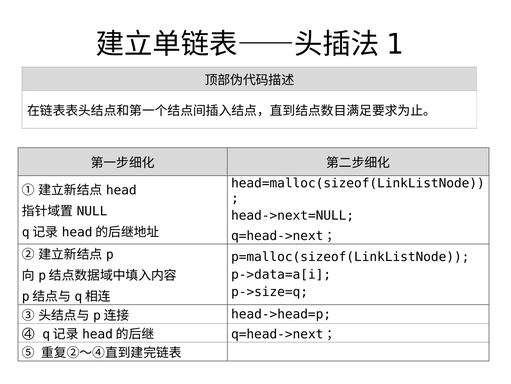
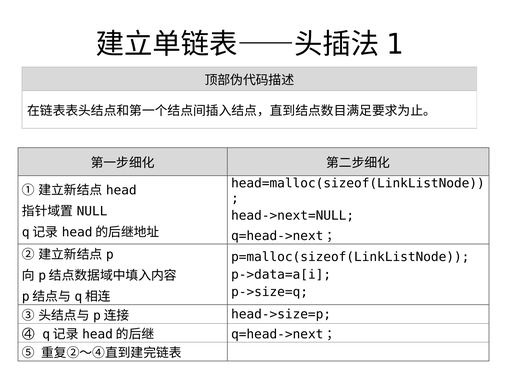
head->head=p: head->head=p -> head->size=p (281, 314)
